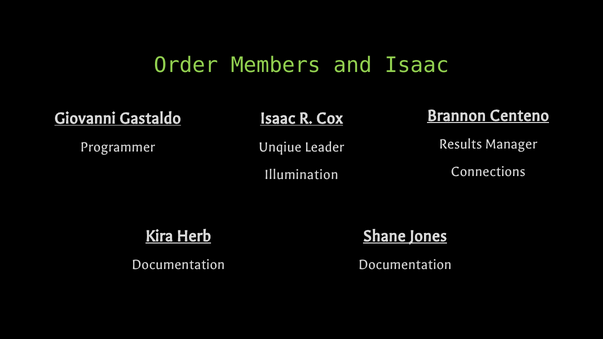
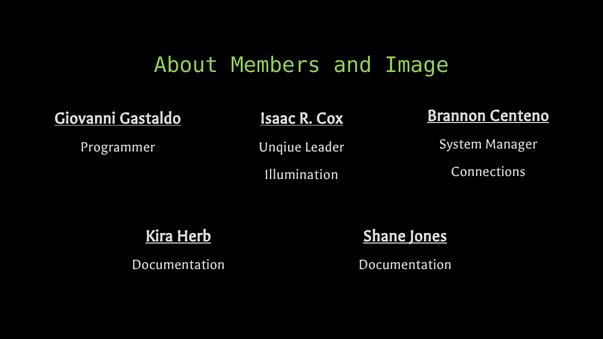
Order: Order -> About (186, 65)
and Isaac: Isaac -> Image (417, 65)
Results: Results -> System (461, 144)
